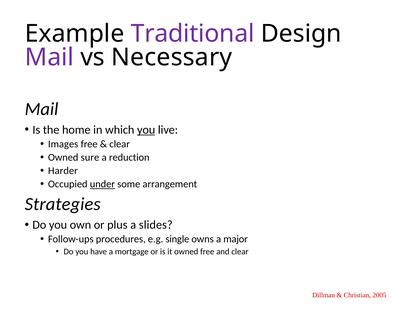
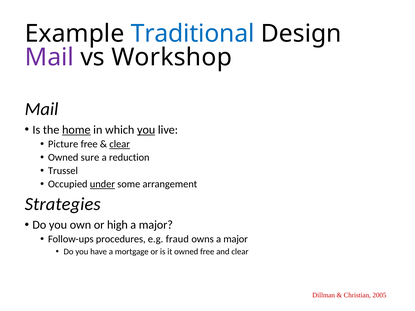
Traditional colour: purple -> blue (193, 34)
Necessary: Necessary -> Workshop (172, 58)
home underline: none -> present (76, 130)
Images: Images -> Picture (63, 144)
clear underline: none -> present (120, 144)
Harder: Harder -> Trussel (63, 171)
plus: plus -> high (117, 225)
slides: slides -> major (156, 225)
single: single -> fraud (177, 239)
